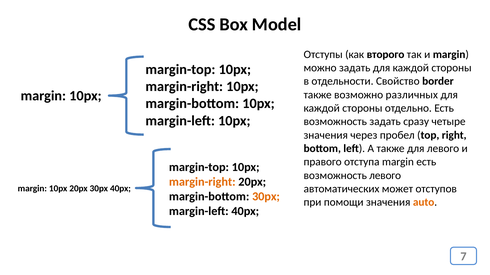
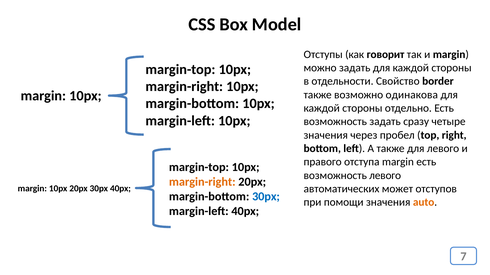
второго: второго -> говорит (386, 55)
различных: различных -> одинакова (412, 95)
30px colour: orange -> blue (266, 197)
